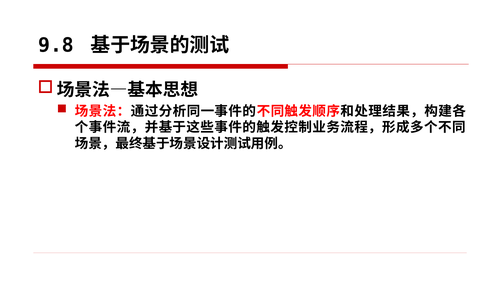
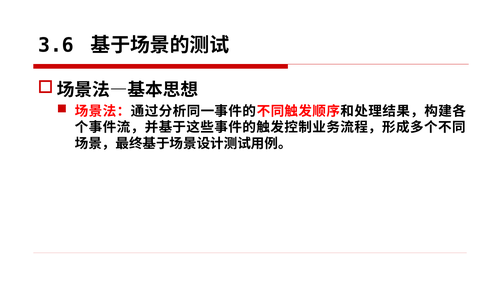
9.8: 9.8 -> 3.6 (56, 45)
